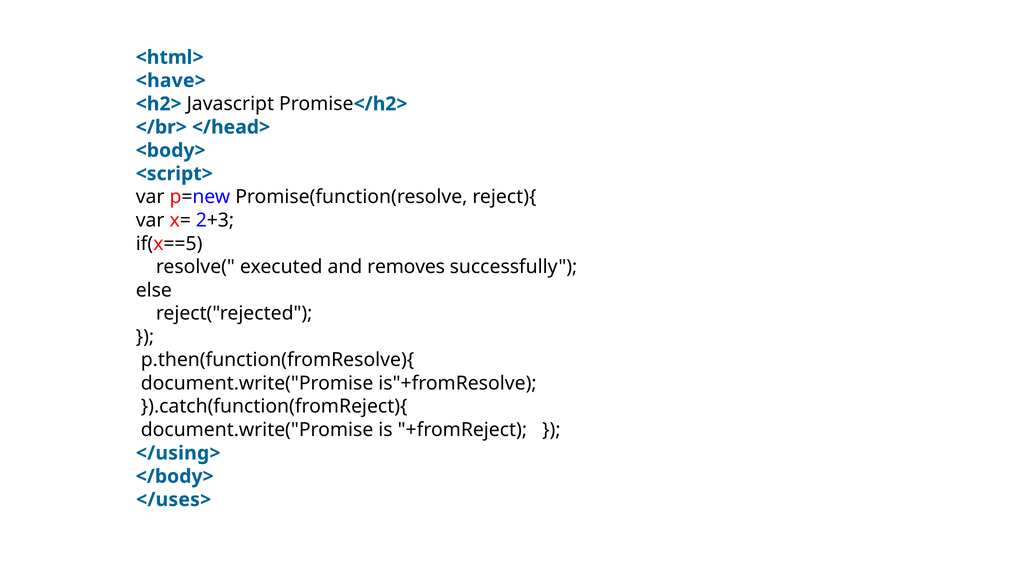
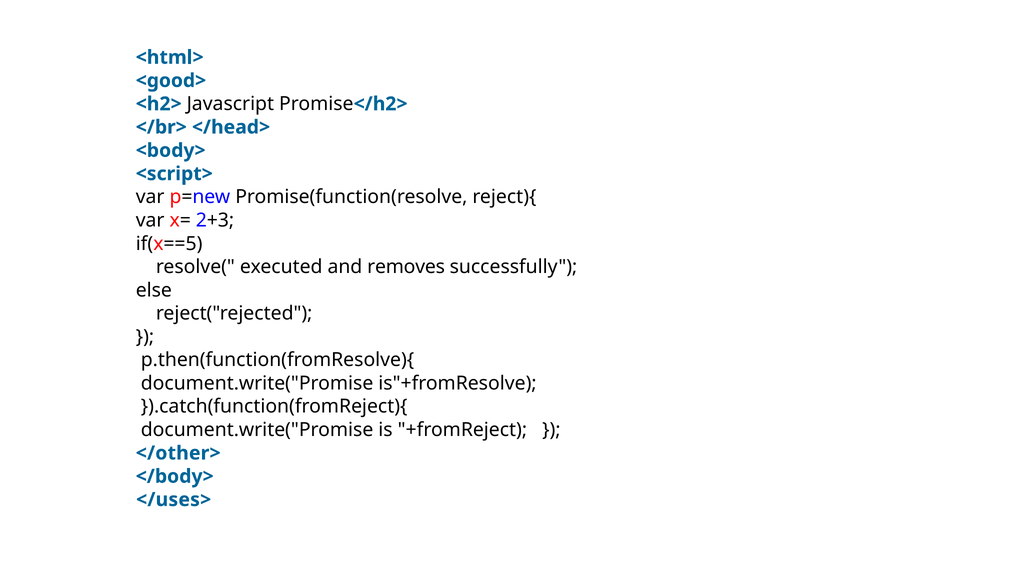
<have>: <have> -> <good> (171, 81)
</using>: </using> -> </other> (178, 453)
